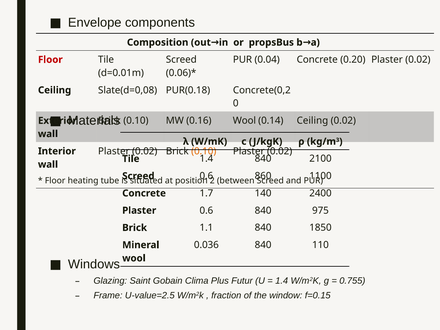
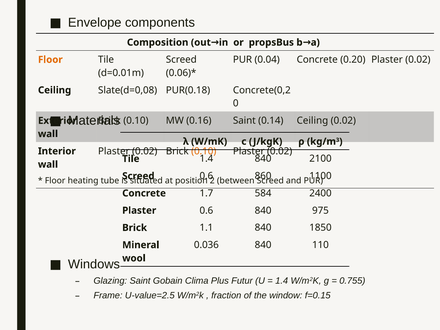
Floor colour: red -> orange (50, 60)
0.16 Wool: Wool -> Saint (244, 121)
140: 140 -> 584 (263, 193)
